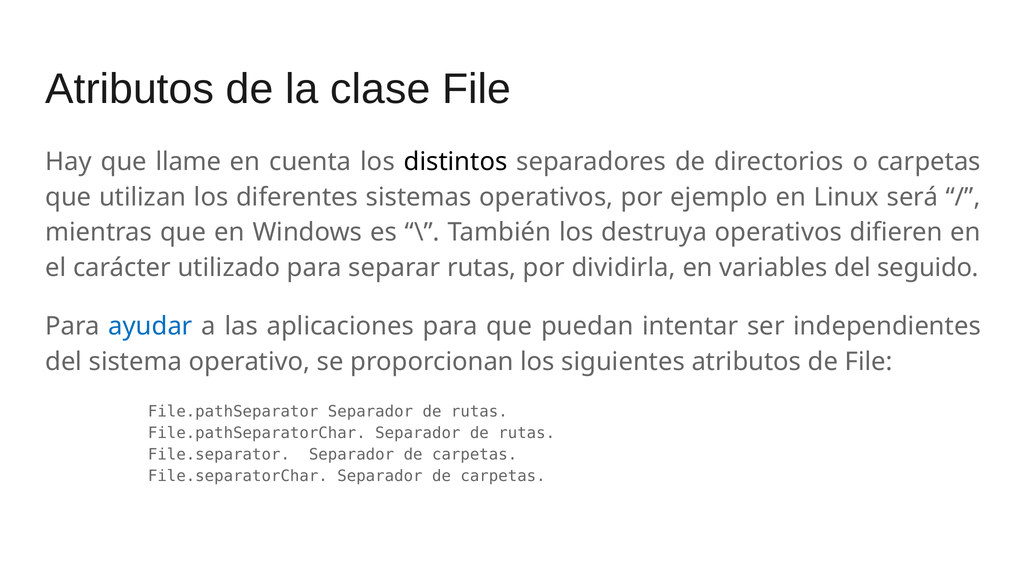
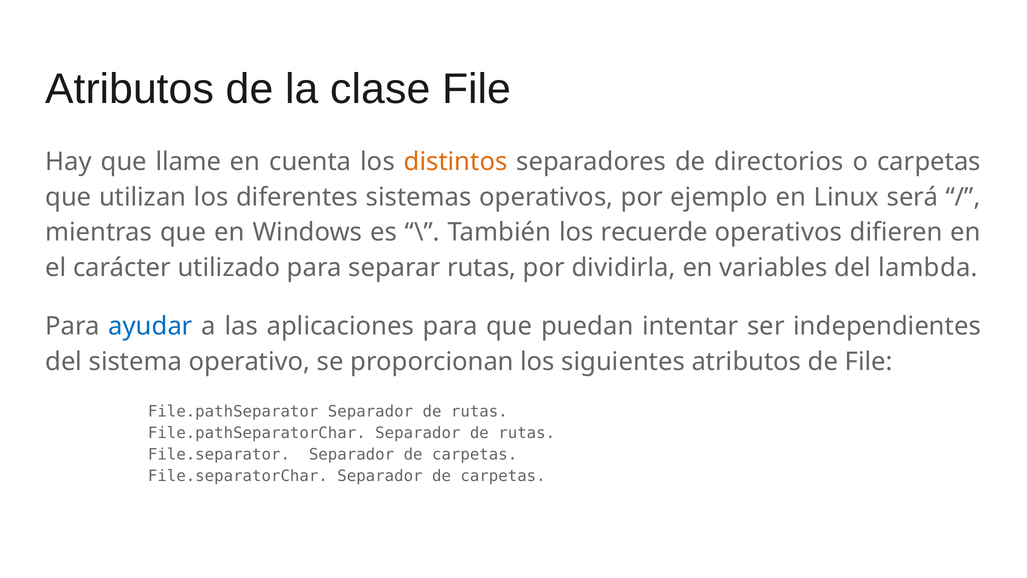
distintos colour: black -> orange (456, 162)
destruya: destruya -> recuerde (654, 232)
seguido: seguido -> lambda (928, 268)
